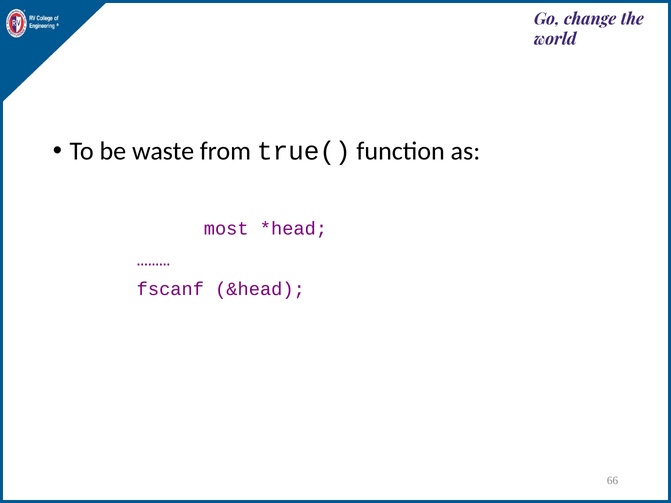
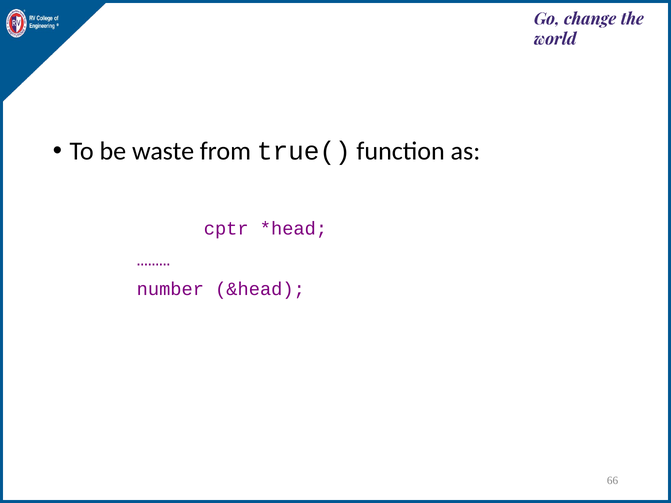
most: most -> cptr (226, 229)
fscanf: fscanf -> number (170, 289)
